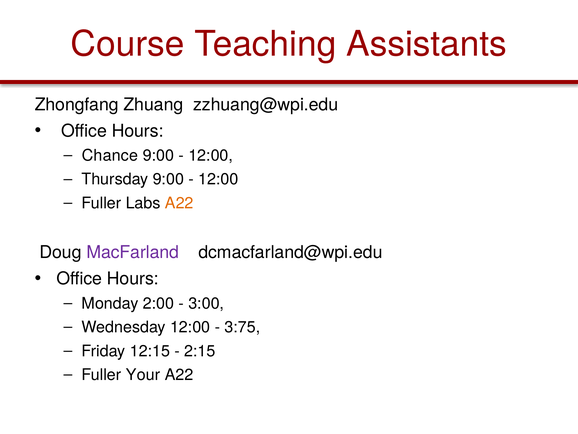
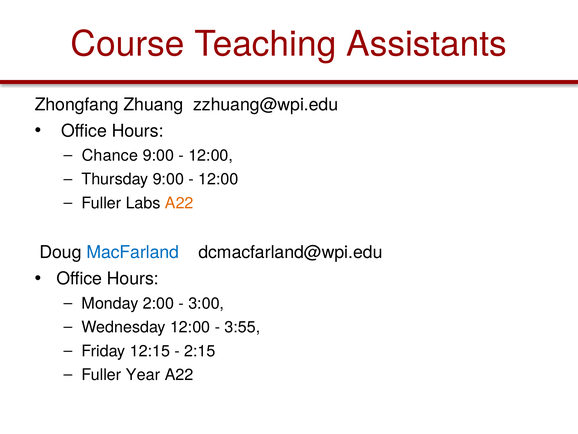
MacFarland colour: purple -> blue (133, 252)
3:75: 3:75 -> 3:55 (242, 327)
Your: Your -> Year (143, 374)
